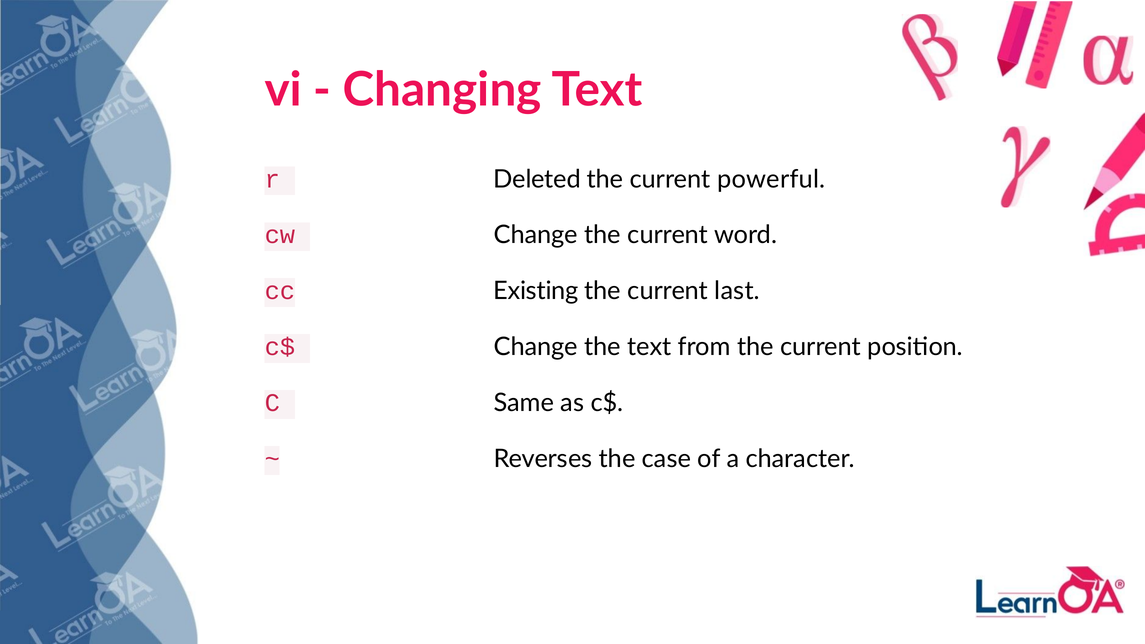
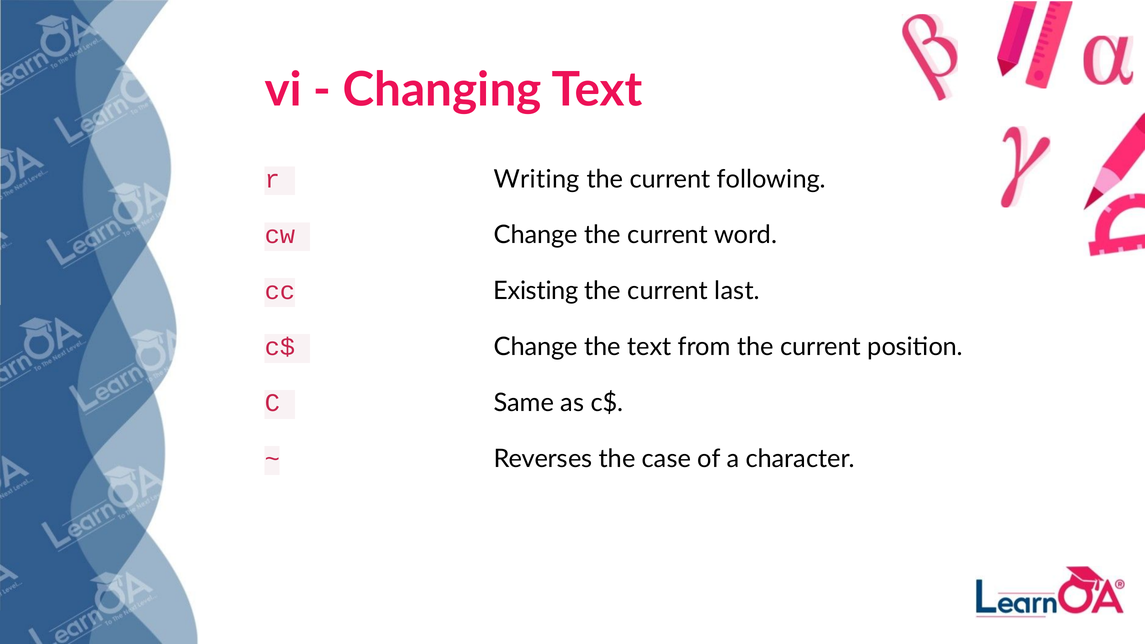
Deleted: Deleted -> Writing (537, 179)
powerful: powerful -> following (771, 179)
